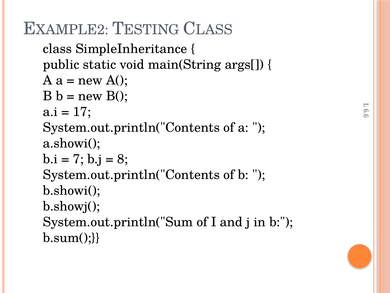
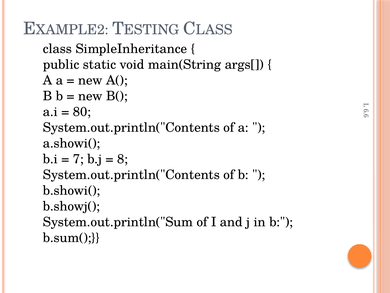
17: 17 -> 80 (82, 112)
